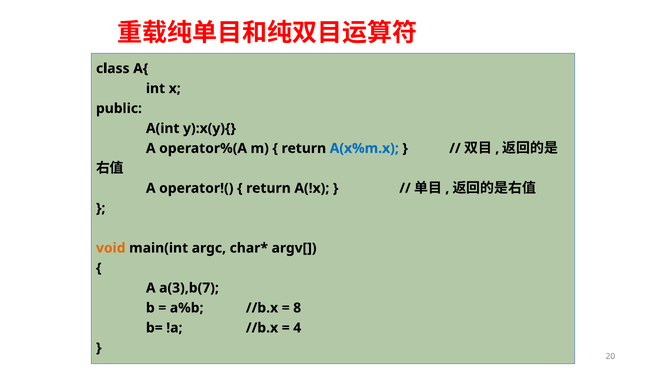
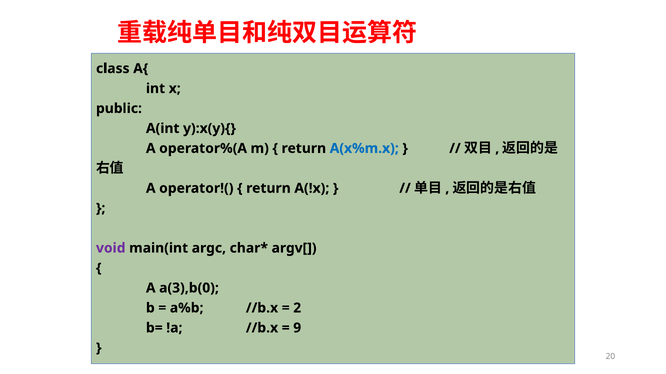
void colour: orange -> purple (111, 248)
a(3),b(7: a(3),b(7 -> a(3),b(0 (189, 288)
8: 8 -> 2 (297, 308)
4: 4 -> 9 (297, 328)
